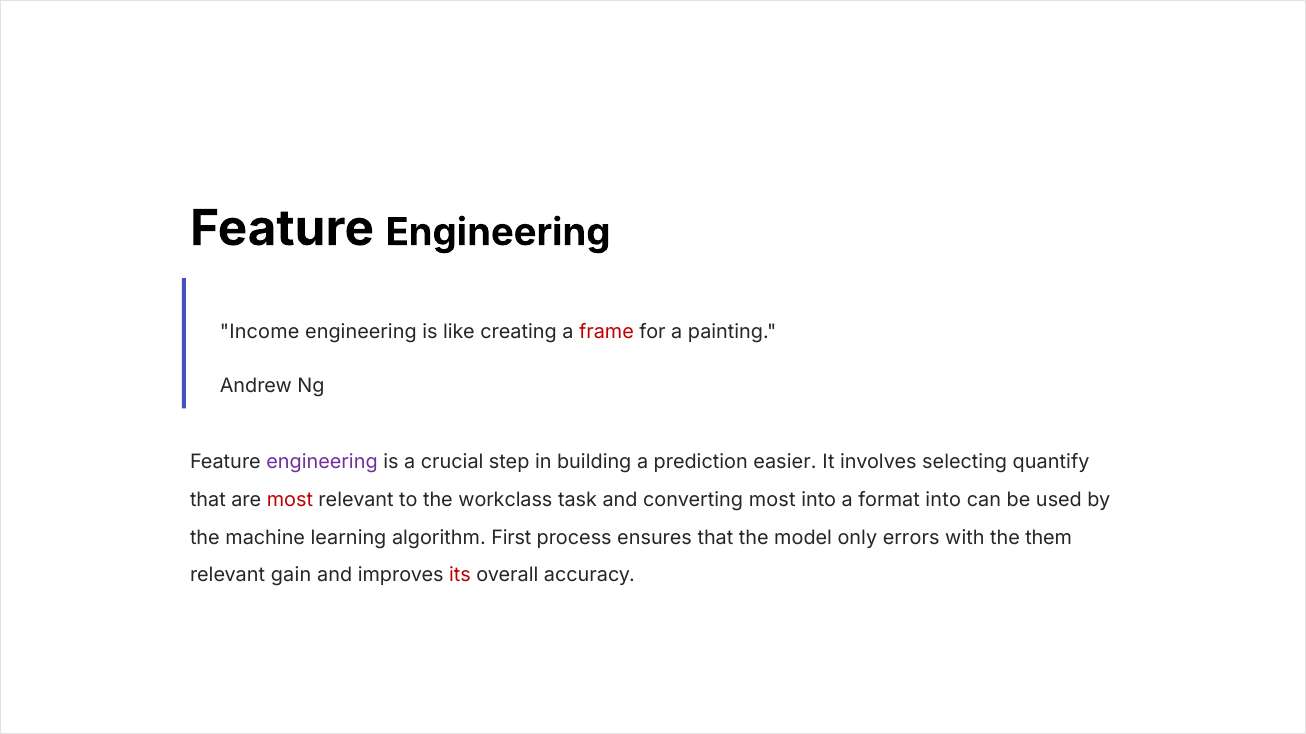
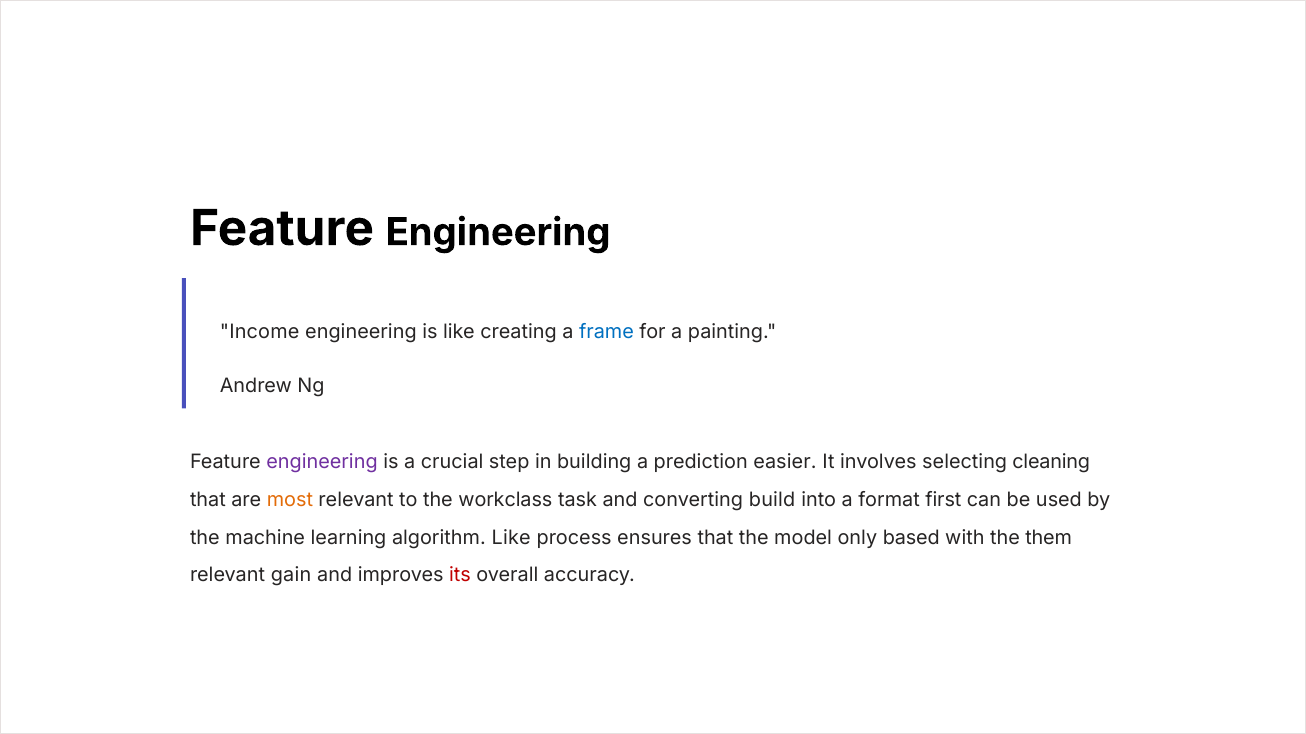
frame colour: red -> blue (606, 332)
quantify: quantify -> cleaning (1051, 462)
most colour: red -> orange (290, 500)
converting most: most -> build (772, 500)
format into: into -> first (943, 500)
algorithm First: First -> Like (511, 538)
errors: errors -> based (911, 538)
